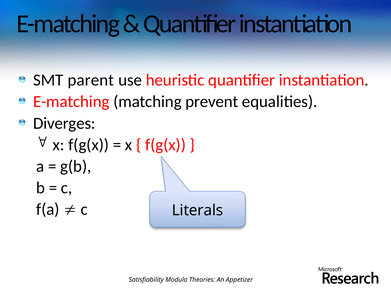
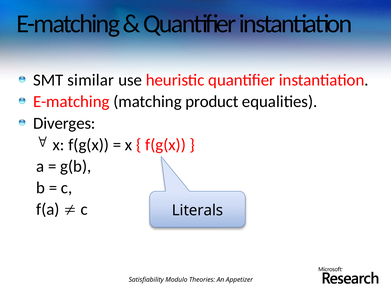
parent: parent -> similar (91, 80)
prevent: prevent -> product (212, 102)
